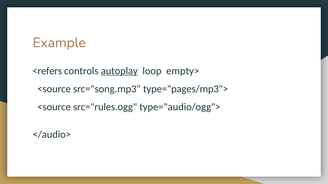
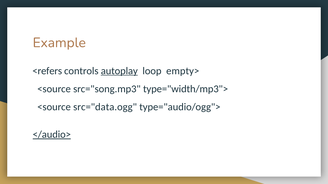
type="pages/mp3">: type="pages/mp3"> -> type="width/mp3"> (186, 89)
src="rules.ogg: src="rules.ogg -> src="data.ogg (105, 107)
</audio> underline: none -> present (52, 135)
